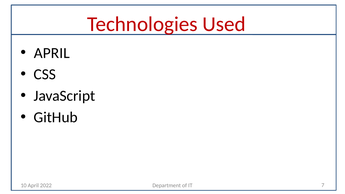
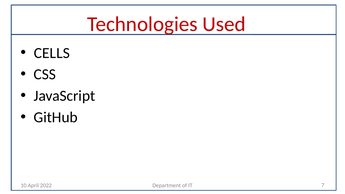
APRIL: APRIL -> CELLS (52, 53)
